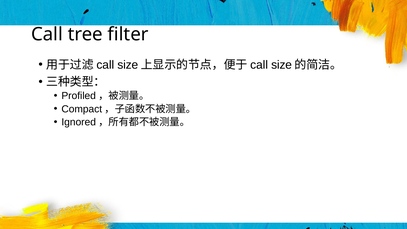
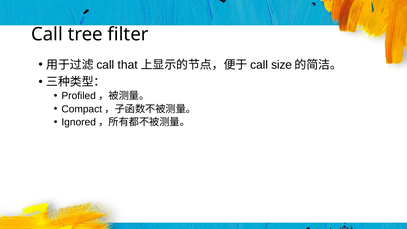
size: size -> that (128, 65)
